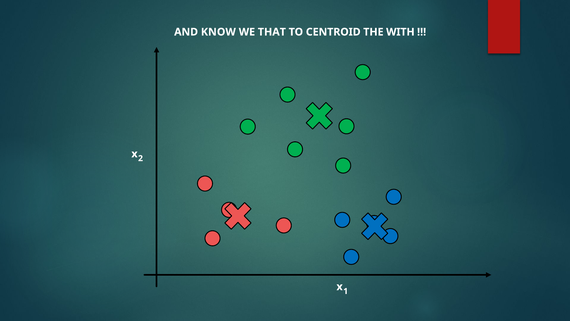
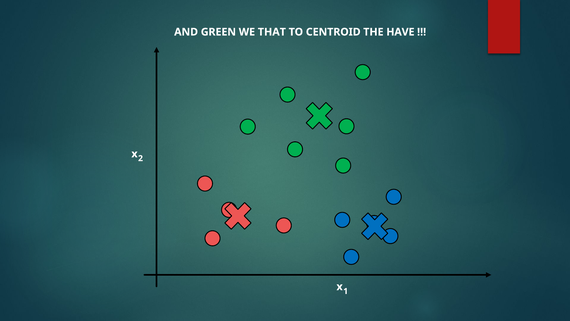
KNOW: KNOW -> GREEN (218, 32)
WITH: WITH -> HAVE (400, 32)
